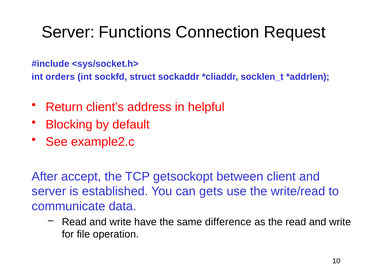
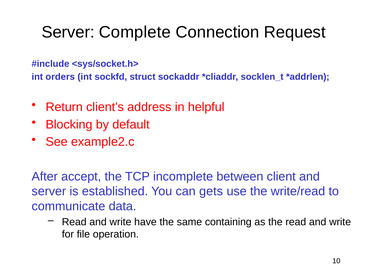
Functions: Functions -> Complete (135, 32)
getsockopt: getsockopt -> incomplete (183, 177)
difference: difference -> containing (228, 222)
